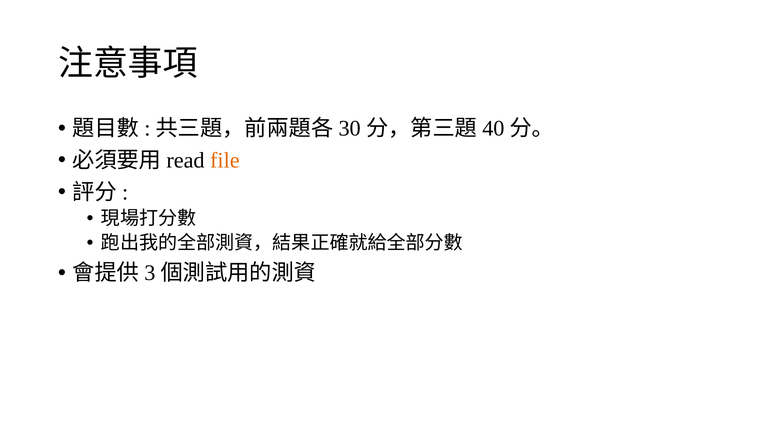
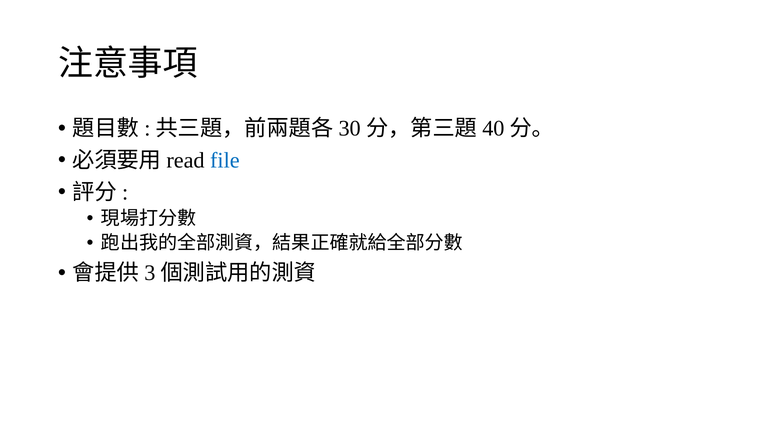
file colour: orange -> blue (225, 161)
